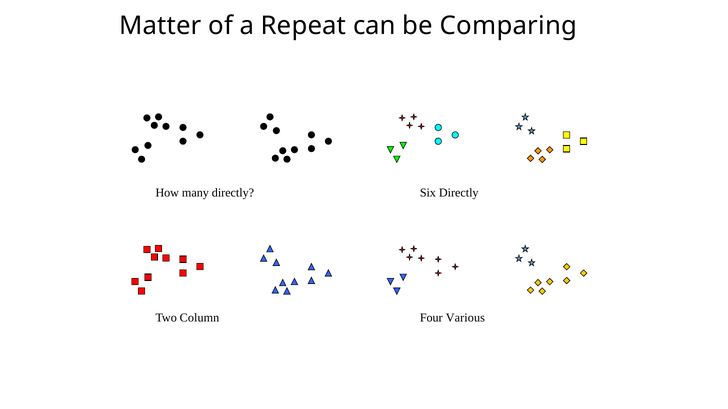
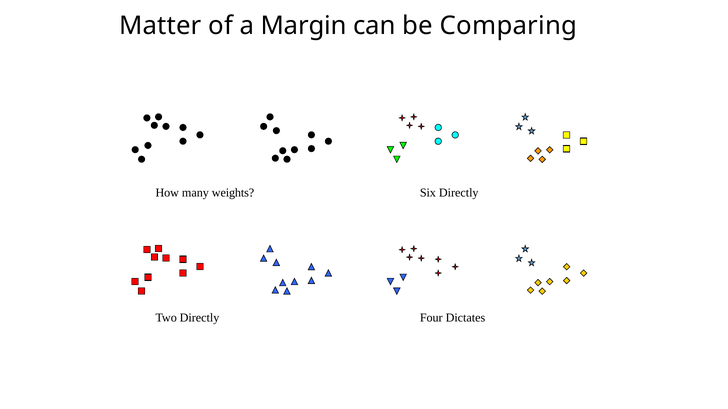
Repeat: Repeat -> Margin (304, 26)
many directly: directly -> weights (233, 193)
Two Column: Column -> Directly (200, 318)
Various: Various -> Dictates (465, 318)
